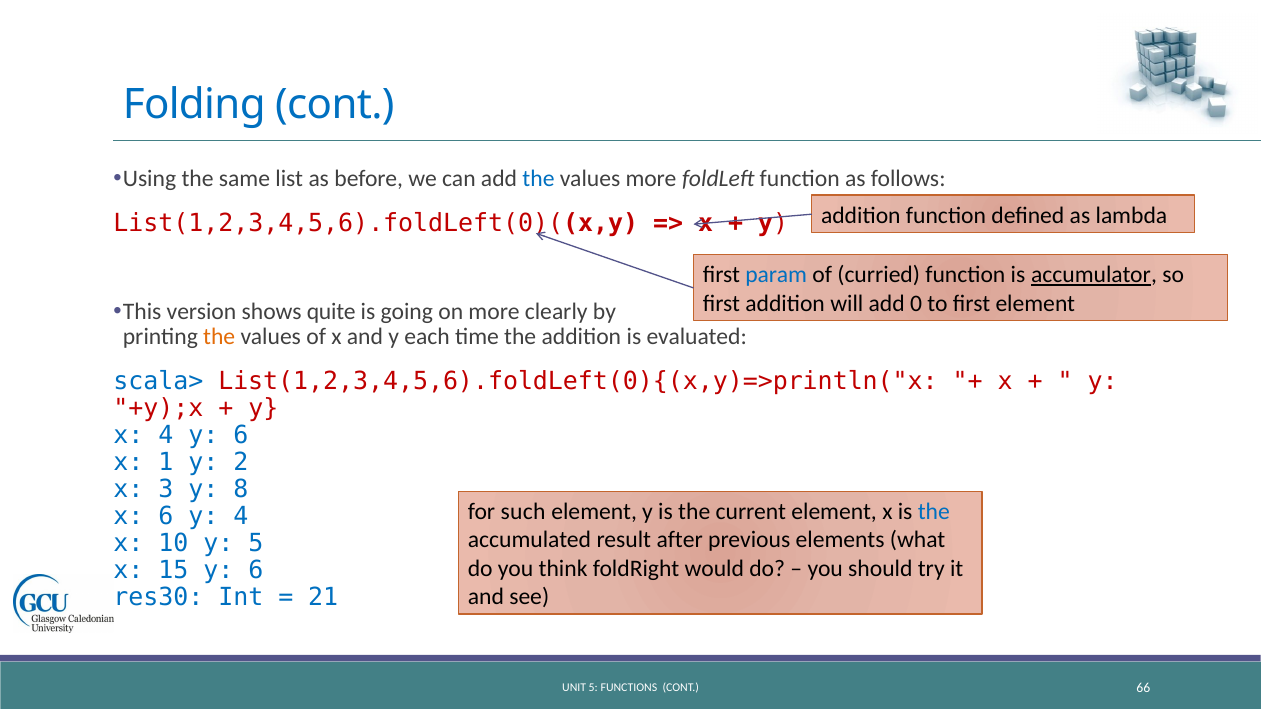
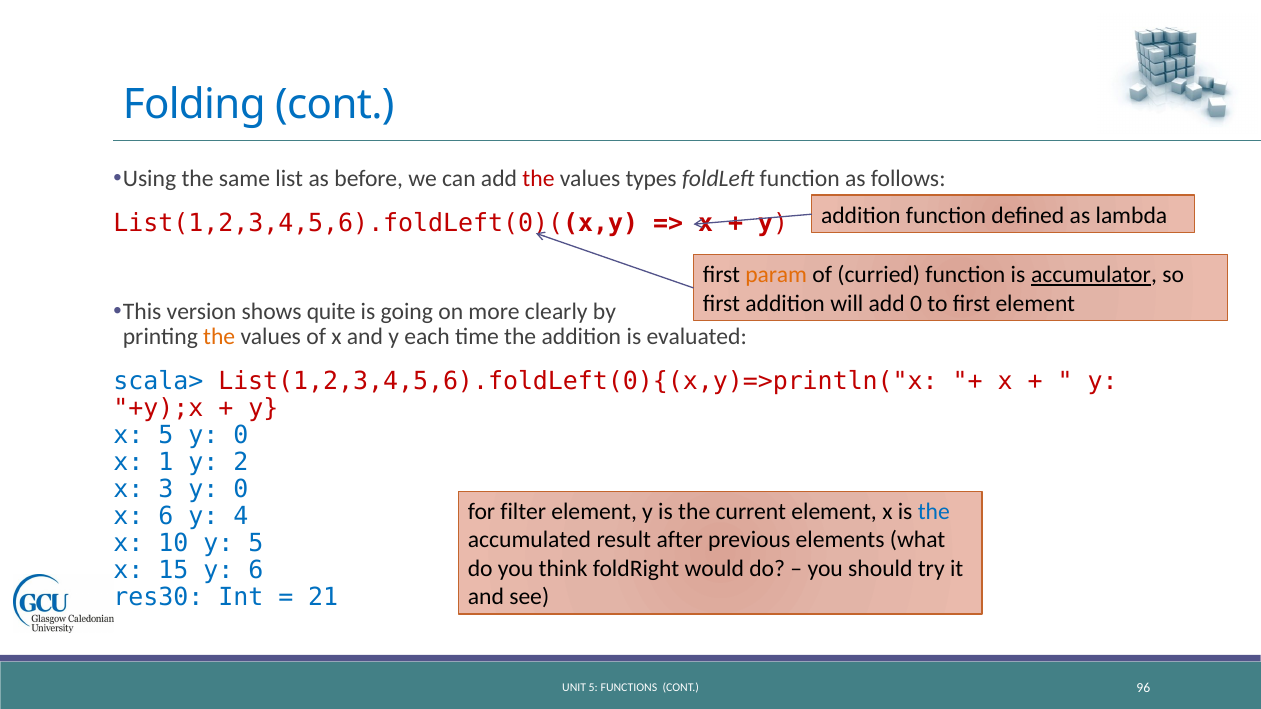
the colour: blue -> red (539, 178)
values more: more -> types (651, 178)
param colour: blue -> orange (776, 275)
x 4: 4 -> 5 (166, 436)
6: 6 -> 0 (241, 436)
3 y 8: 8 -> 0 (241, 490)
such: such -> filter (523, 512)
66: 66 -> 96 (1143, 688)
